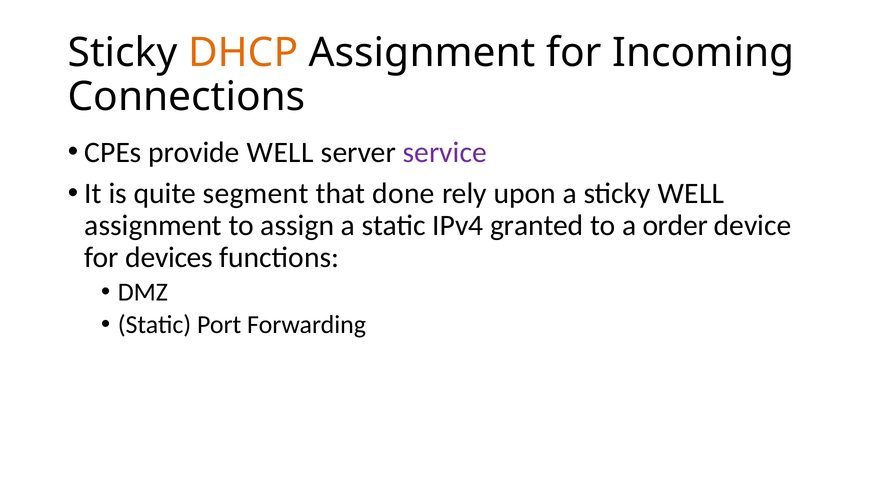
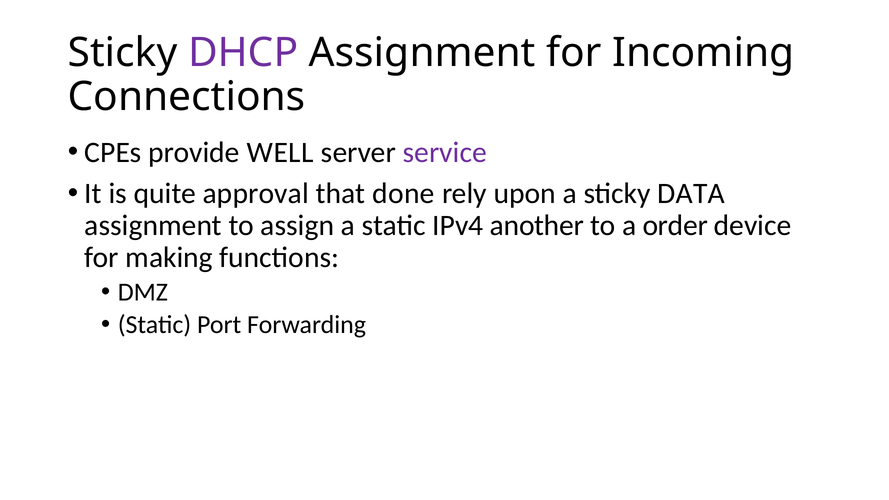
DHCP colour: orange -> purple (243, 53)
segment: segment -> approval (256, 194)
sticky WELL: WELL -> DATA (691, 194)
granted: granted -> another (537, 226)
devices: devices -> making (169, 258)
